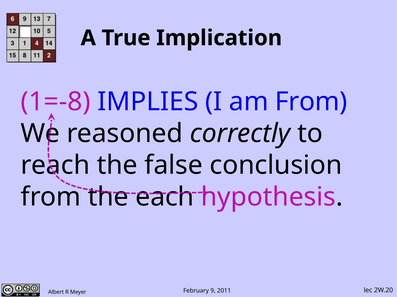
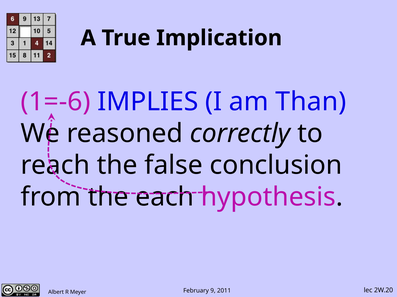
1=-8: 1=-8 -> 1=-6 (56, 102)
am From: From -> Than (311, 102)
